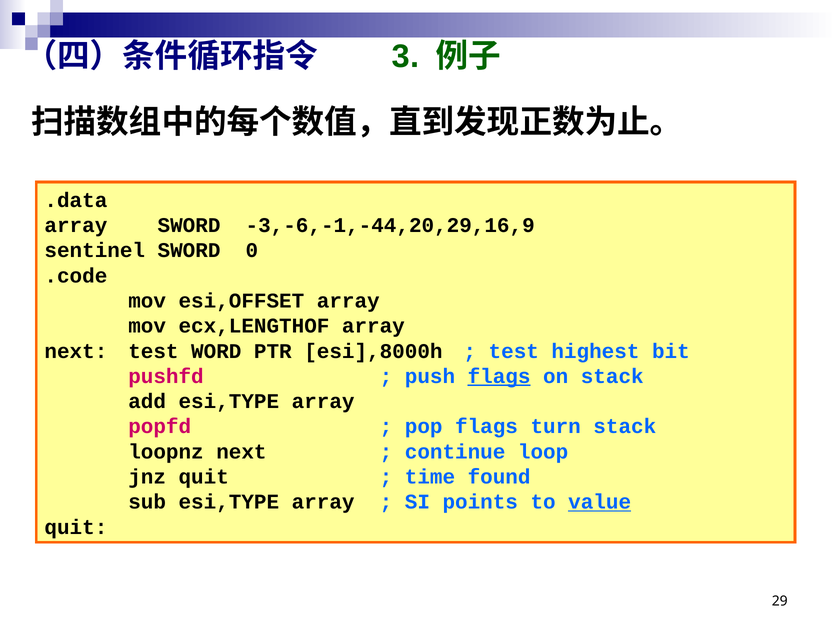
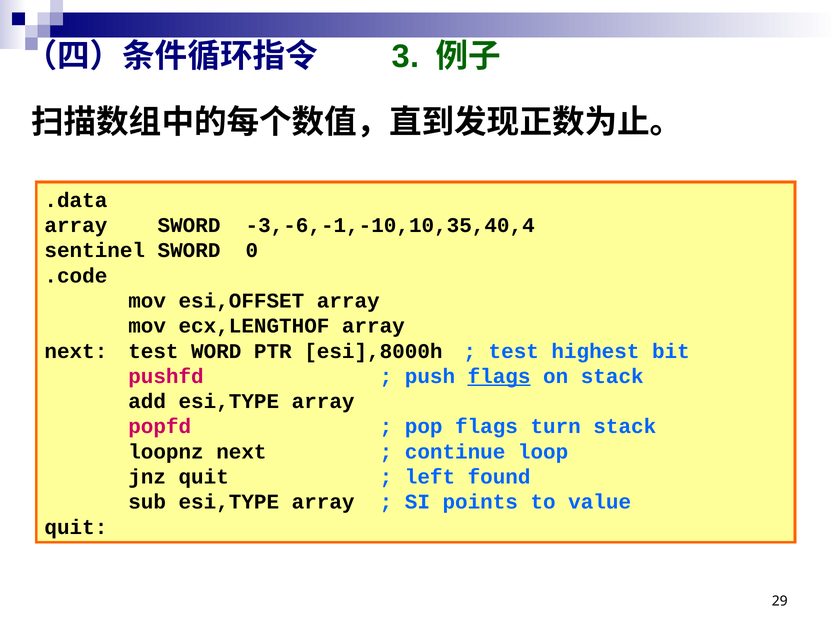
-3,-6,-1,-44,20,29,16,9: -3,-6,-1,-44,20,29,16,9 -> -3,-6,-1,-10,10,35,40,4 (390, 225)
time: time -> left (430, 477)
value underline: present -> none (600, 502)
